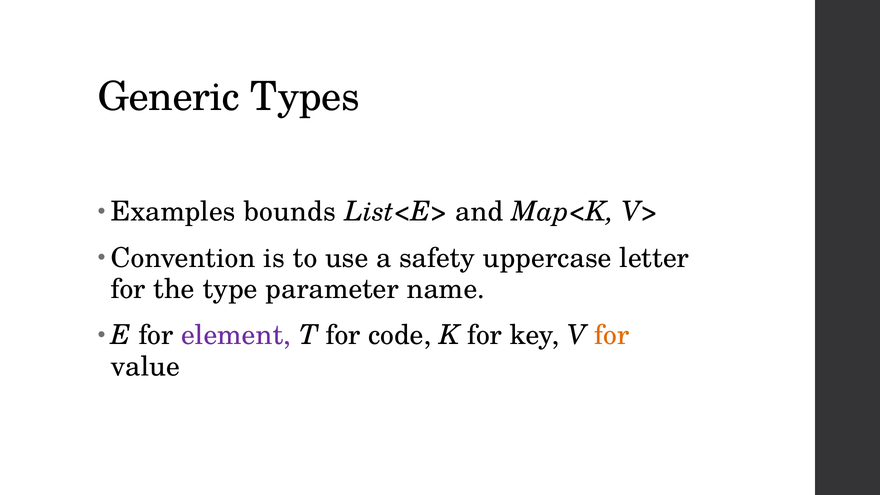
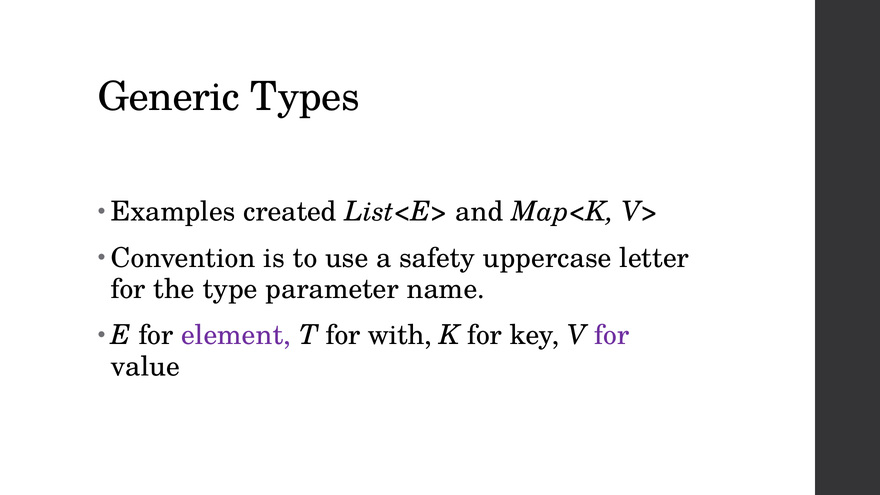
bounds: bounds -> created (290, 212)
code: code -> with (400, 335)
for colour: orange -> purple (612, 335)
